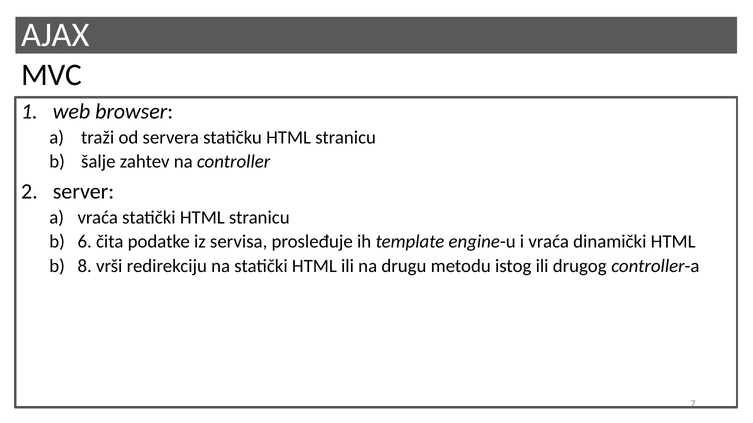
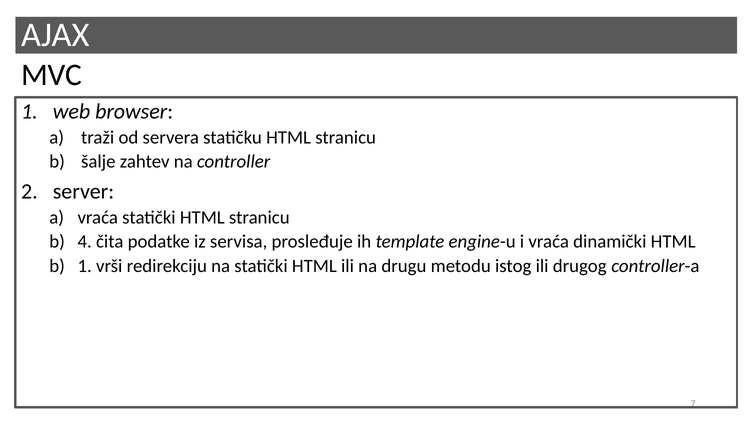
6: 6 -> 4 (85, 242)
8: 8 -> 1 (85, 266)
